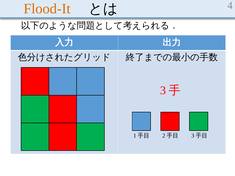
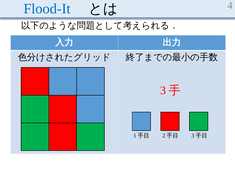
Flood-It colour: orange -> blue (47, 9)
